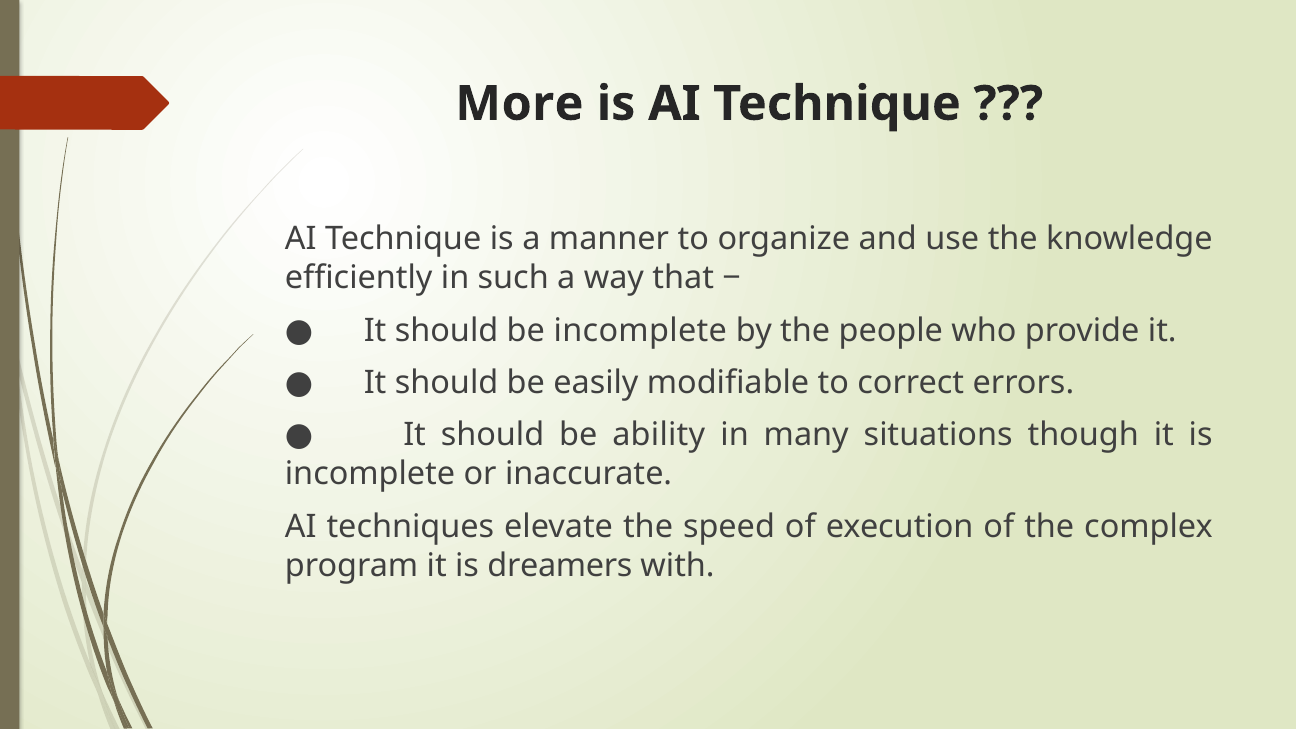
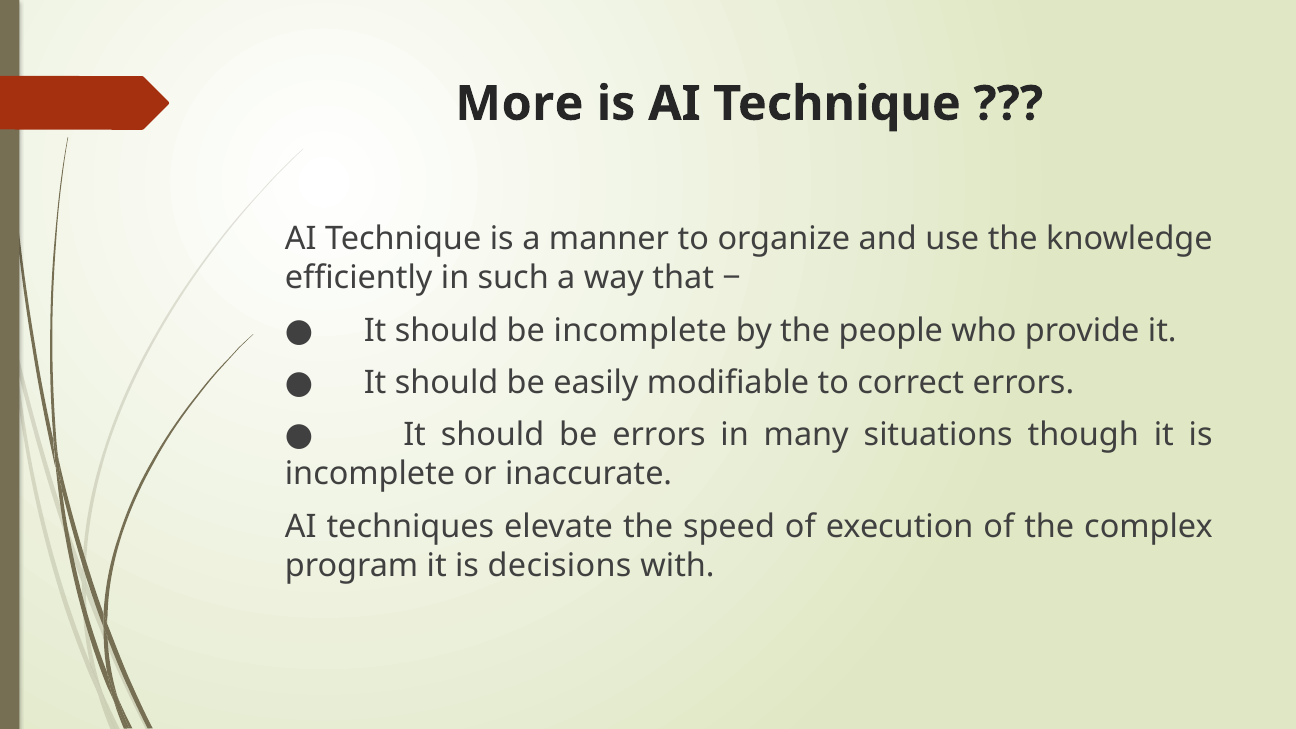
be ability: ability -> errors (659, 435)
dreamers: dreamers -> decisions (560, 565)
